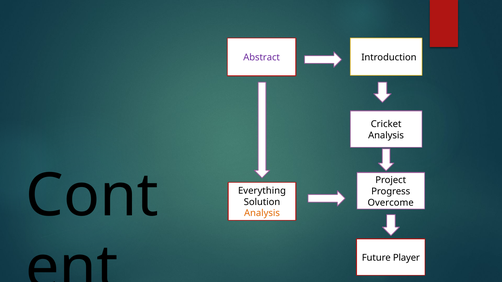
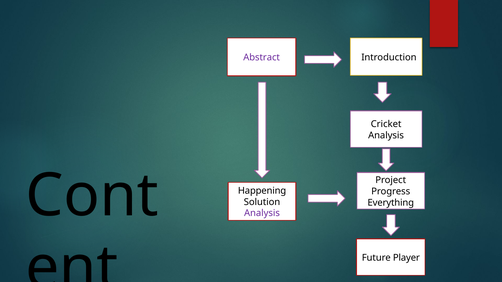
Everything: Everything -> Happening (262, 191)
Overcome: Overcome -> Everything (391, 203)
Analysis colour: orange -> purple (262, 213)
